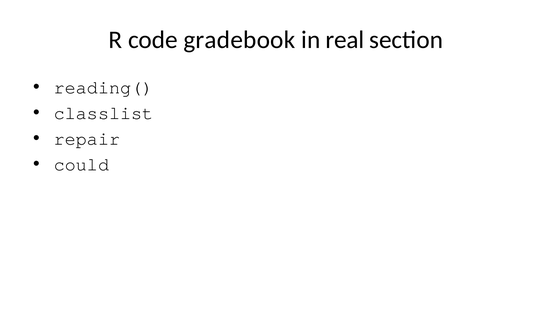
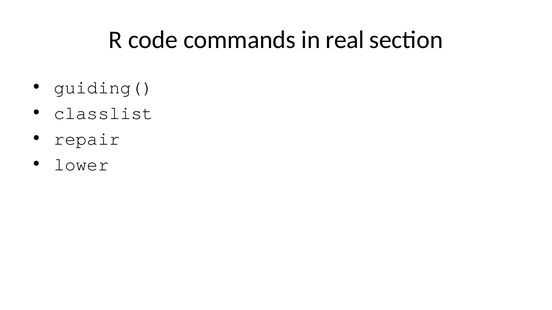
gradebook: gradebook -> commands (240, 40)
reading(: reading( -> guiding( (104, 88)
could: could -> lower (81, 165)
